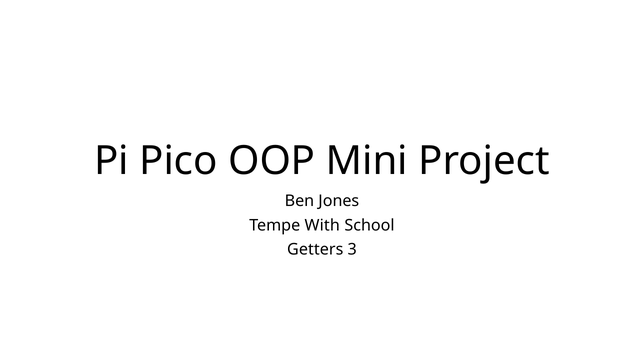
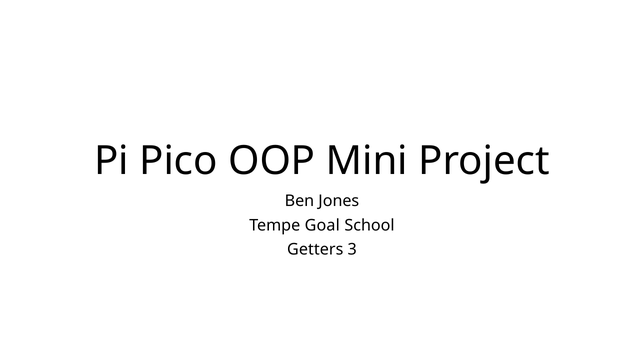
With: With -> Goal (322, 225)
